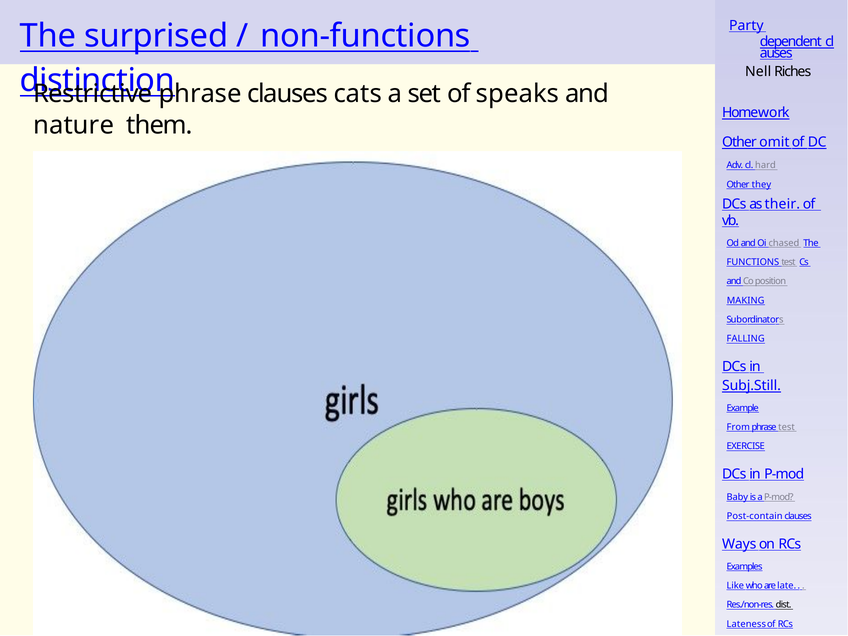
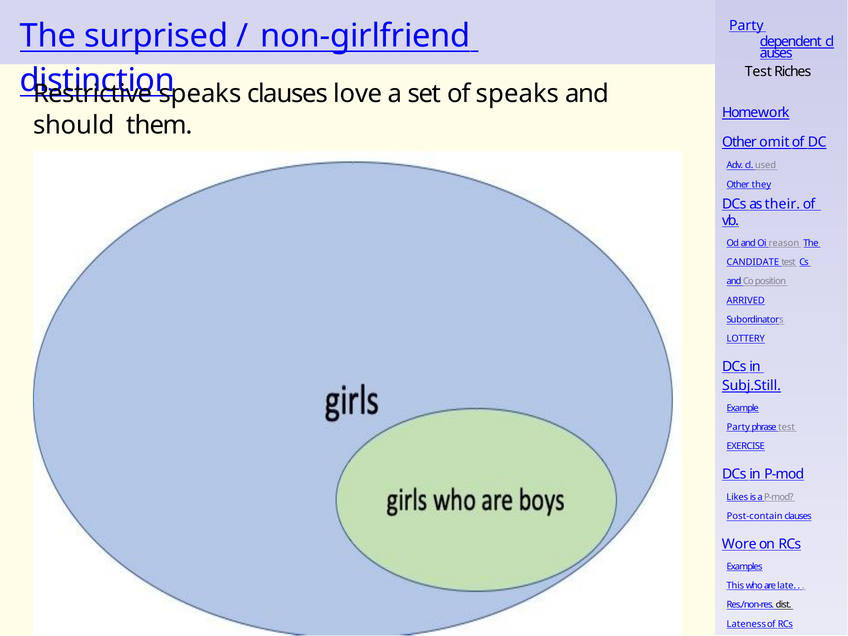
non-functions: non-functions -> non-girlfriend (365, 36)
Nell: Nell -> Test (758, 72)
phrase: phrase -> speaks (200, 94)
cats: cats -> love (358, 94)
nature: nature -> should (74, 125)
hard: hard -> used (766, 165)
chased: chased -> reason (784, 243)
FUNCTIONS: FUNCTIONS -> CANDIDATE (753, 262)
MAKING: MAKING -> ARRIVED (746, 301)
FALLING: FALLING -> LOTTERY (746, 339)
From: From -> Party (738, 428)
Baby: Baby -> Likes (737, 498)
Ways: Ways -> Wore (739, 544)
Like: Like -> This (735, 586)
